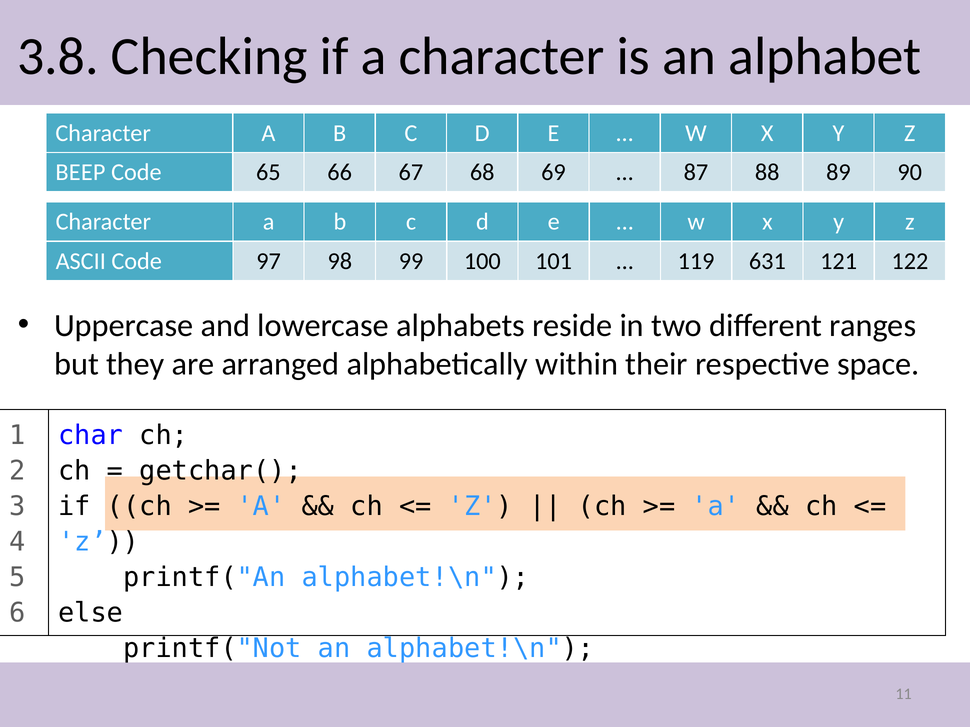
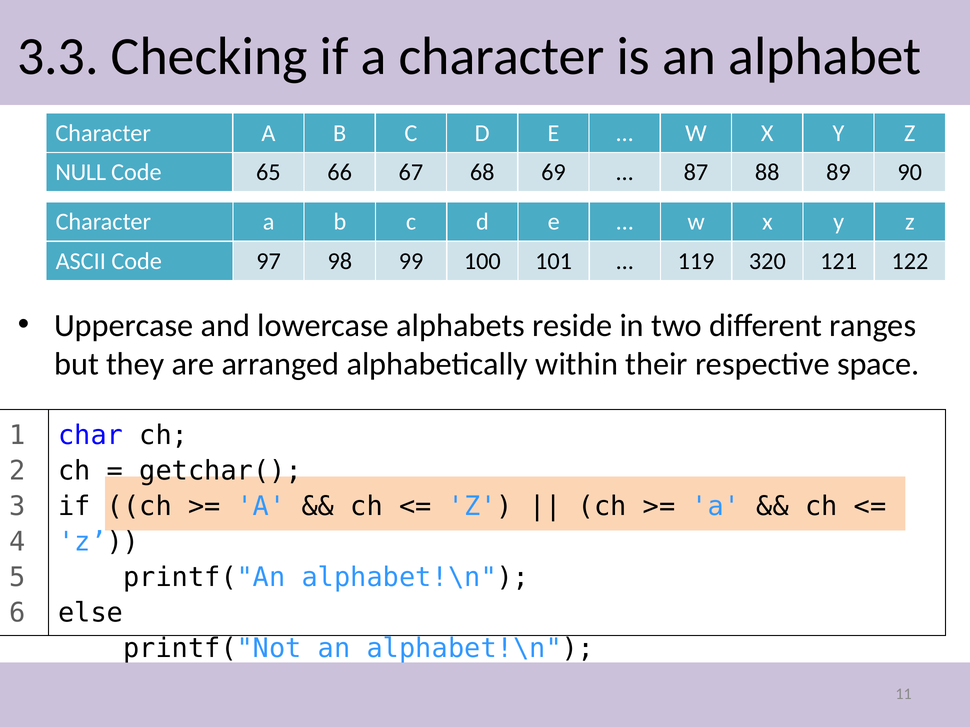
3.8: 3.8 -> 3.3 (58, 56)
BEEP: BEEP -> NULL (81, 172)
631: 631 -> 320 (767, 261)
